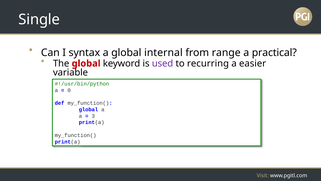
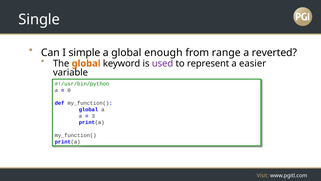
syntax: syntax -> simple (84, 53)
internal: internal -> enough (163, 53)
practical: practical -> reverted (274, 53)
global colour: red -> orange (86, 63)
recurring: recurring -> represent (208, 63)
